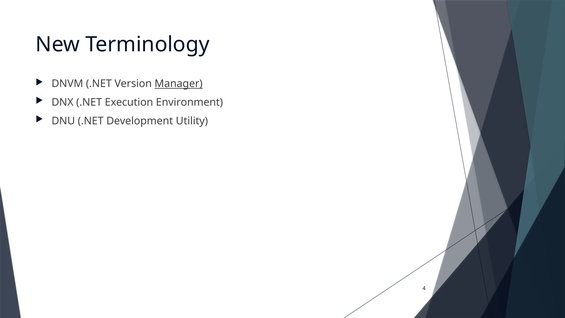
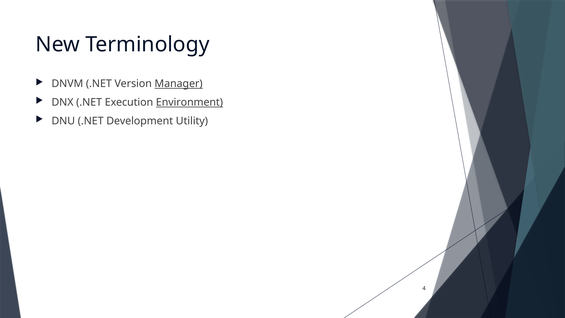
Environment underline: none -> present (189, 102)
